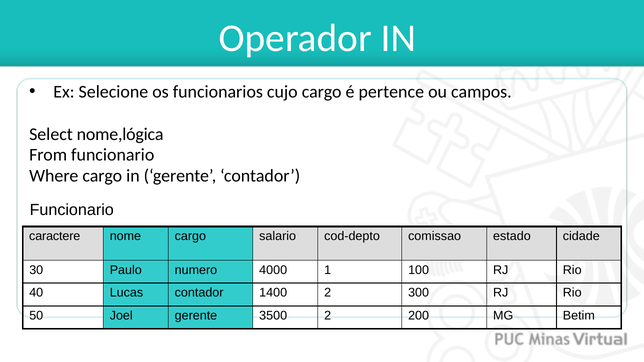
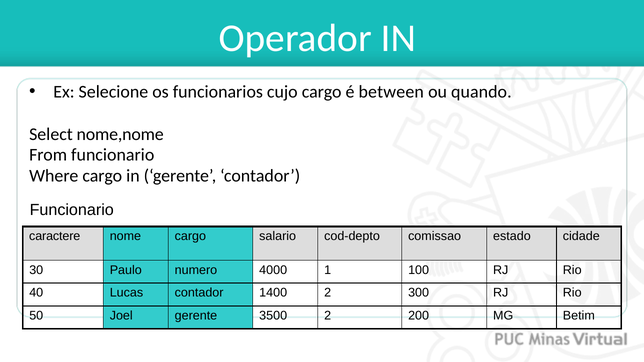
pertence: pertence -> between (391, 92)
campos: campos -> quando (481, 92)
nome,lógica: nome,lógica -> nome,nome (120, 134)
